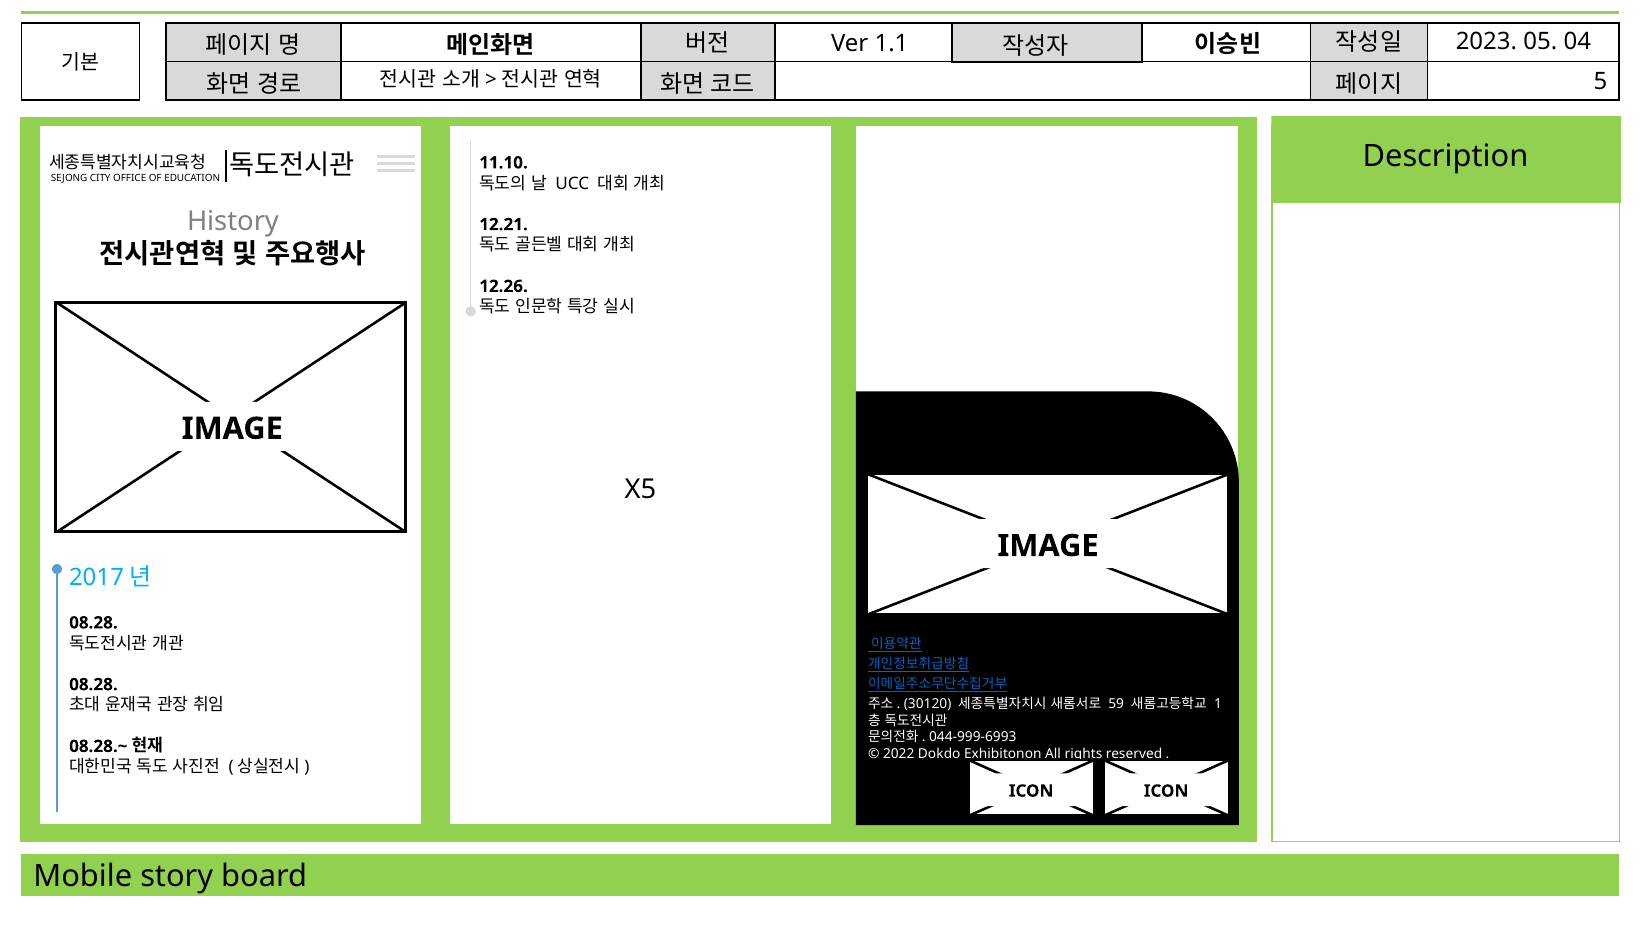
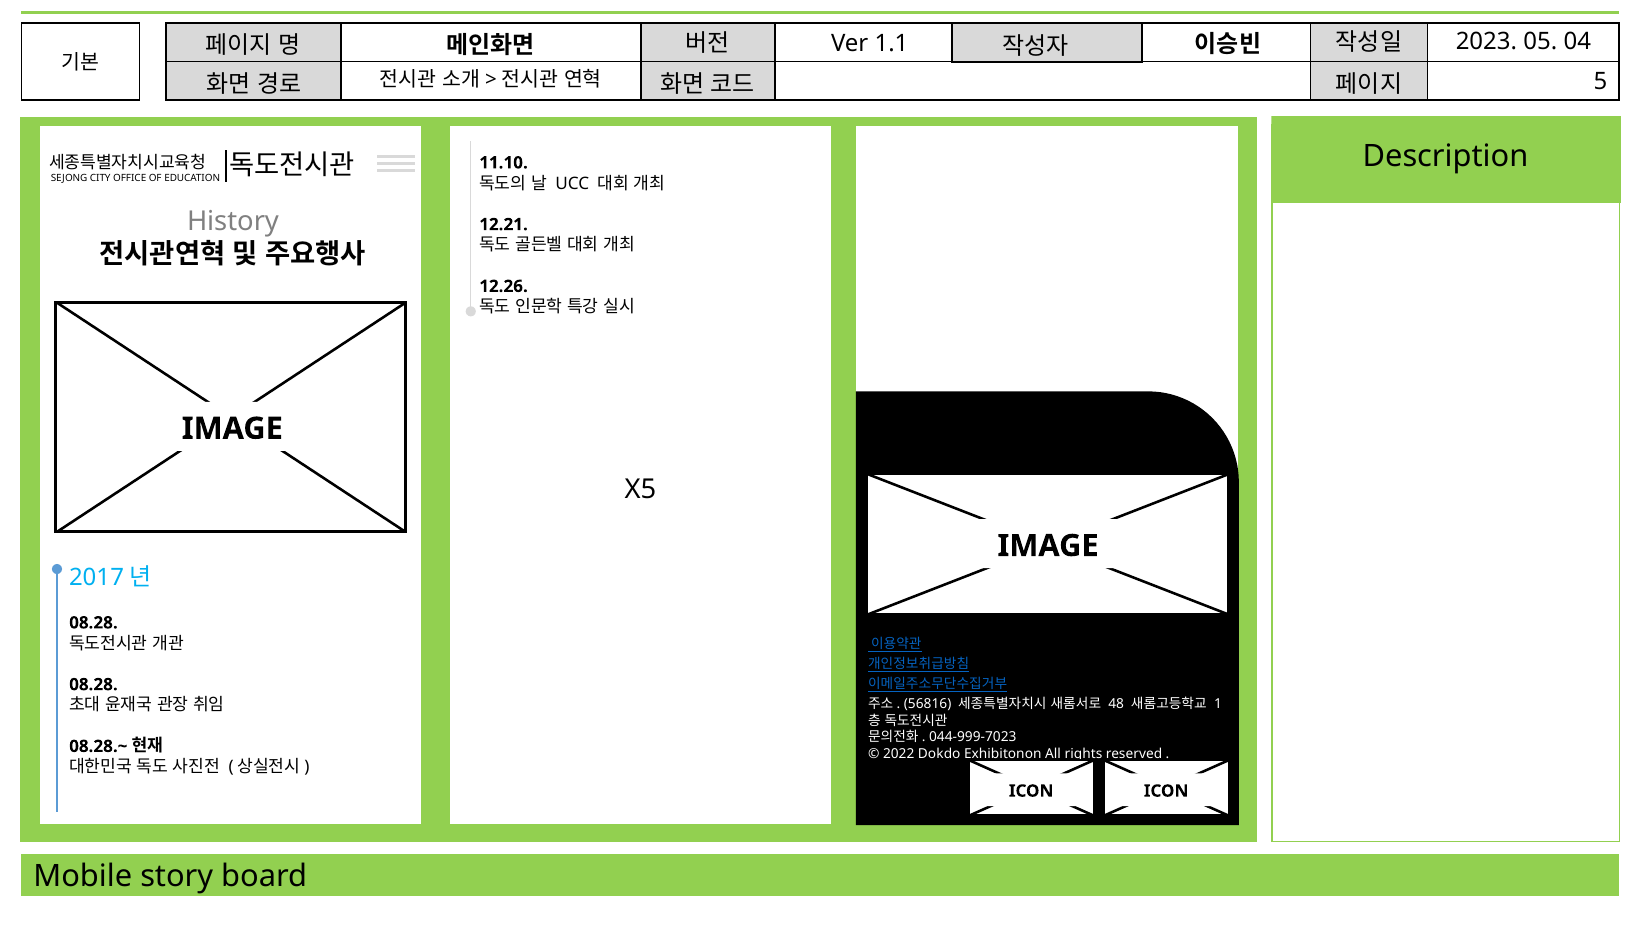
30120: 30120 -> 56816 (928, 704)
59: 59 -> 48 (1116, 704)
044-999-6993: 044-999-6993 -> 044-999-7023 (973, 737)
